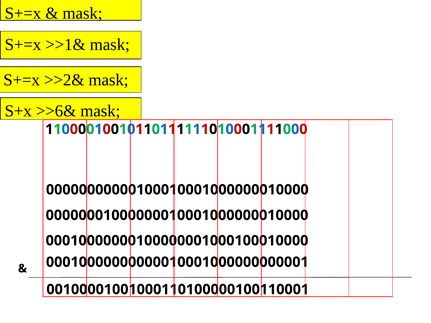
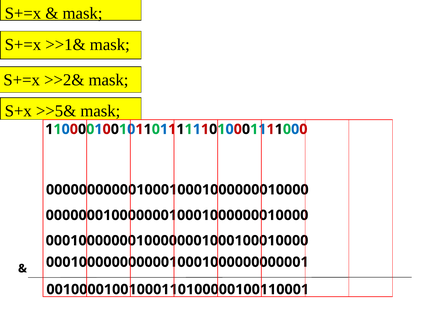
>>6&: >>6& -> >>5& (56, 111)
